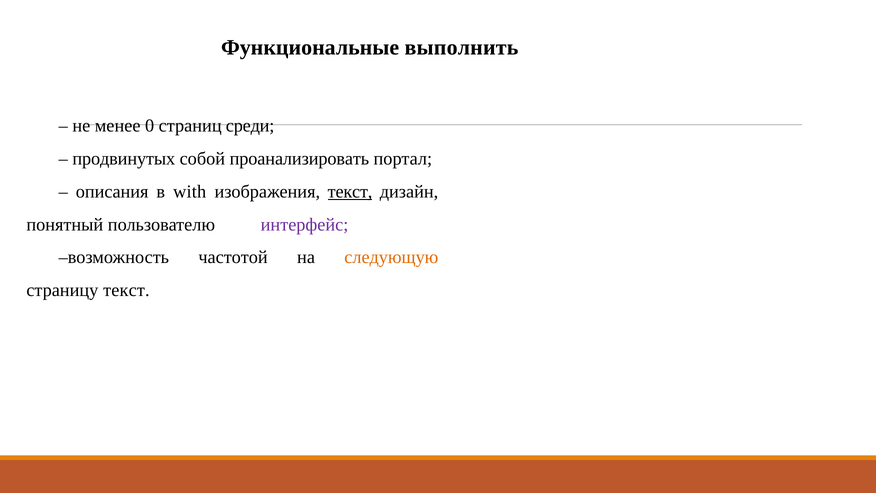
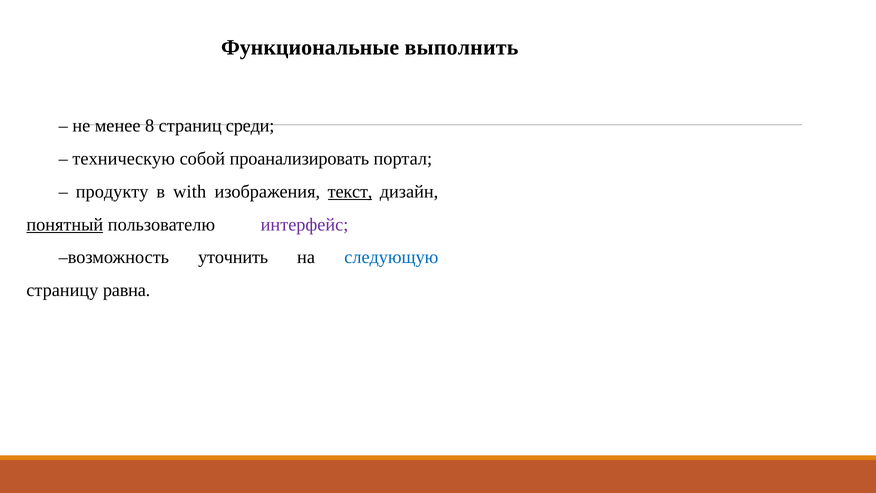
0: 0 -> 8 (150, 126)
продвинутых: продвинутых -> техническую (124, 159)
описания: описания -> продукту (112, 192)
понятный underline: none -> present (65, 224)
частотой: частотой -> уточнить (233, 257)
следующую colour: orange -> blue (391, 257)
страницу текст: текст -> равна (127, 290)
